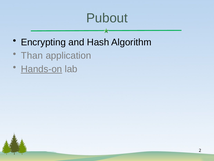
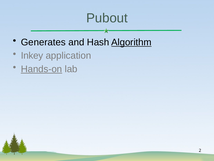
Encrypting: Encrypting -> Generates (43, 42)
Algorithm underline: none -> present (131, 42)
Than: Than -> Inkey (32, 56)
